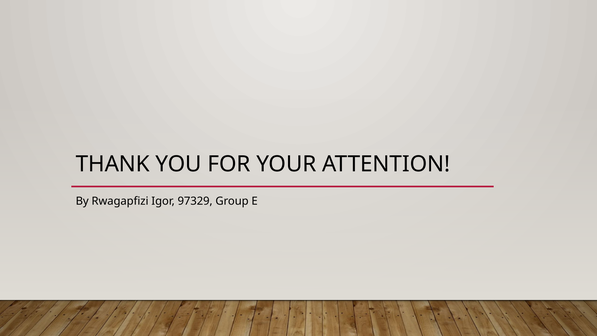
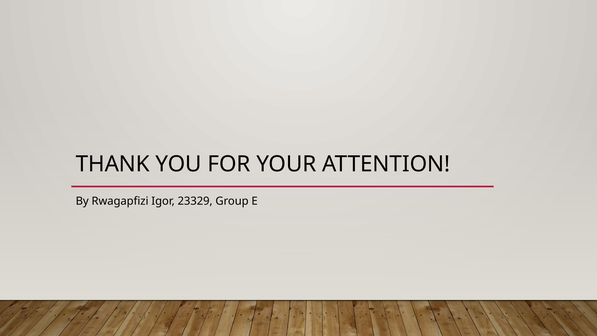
97329: 97329 -> 23329 (195, 201)
